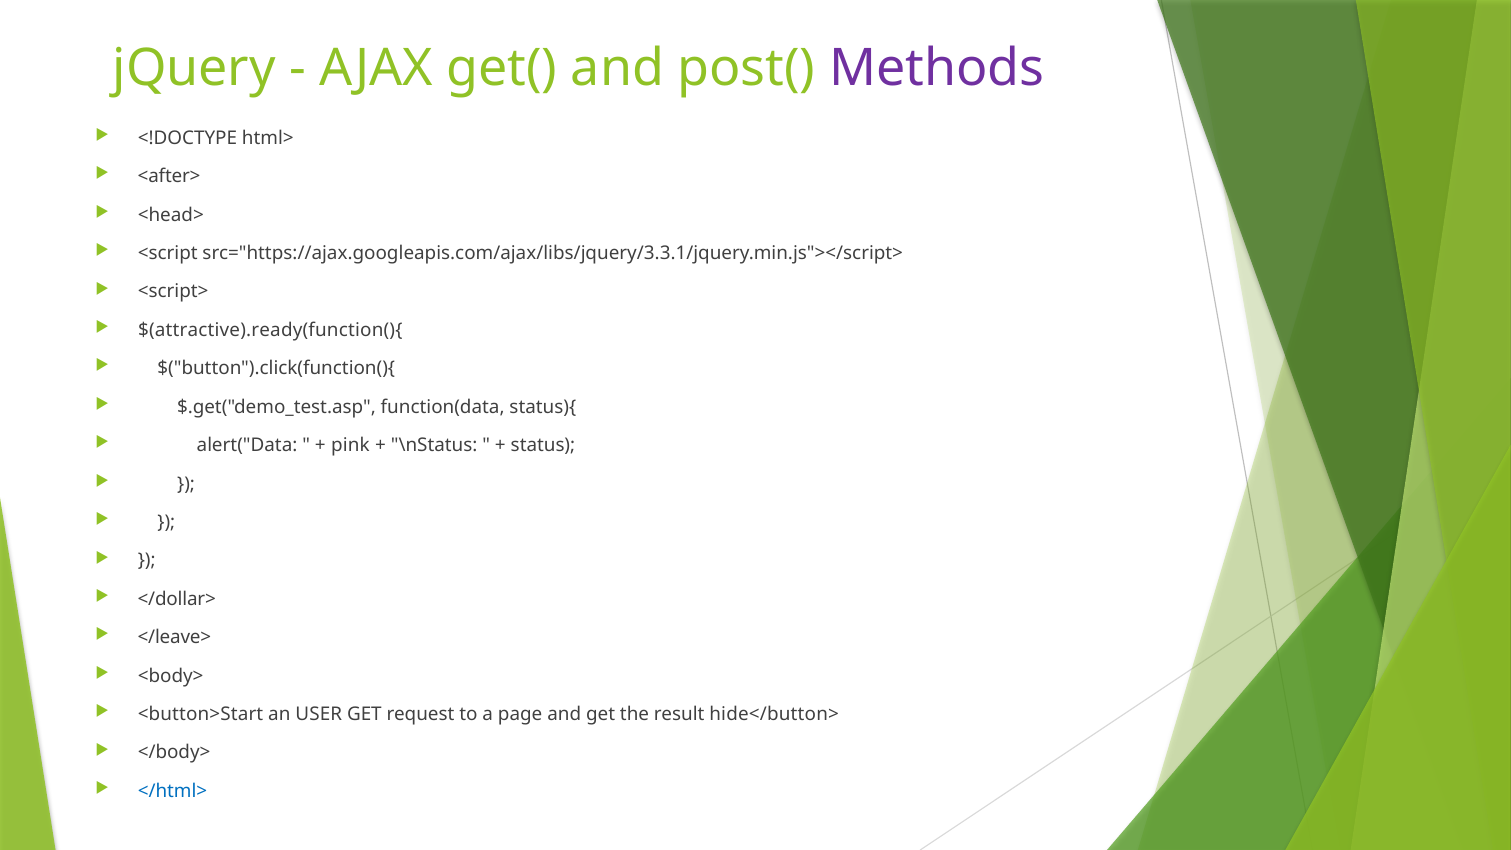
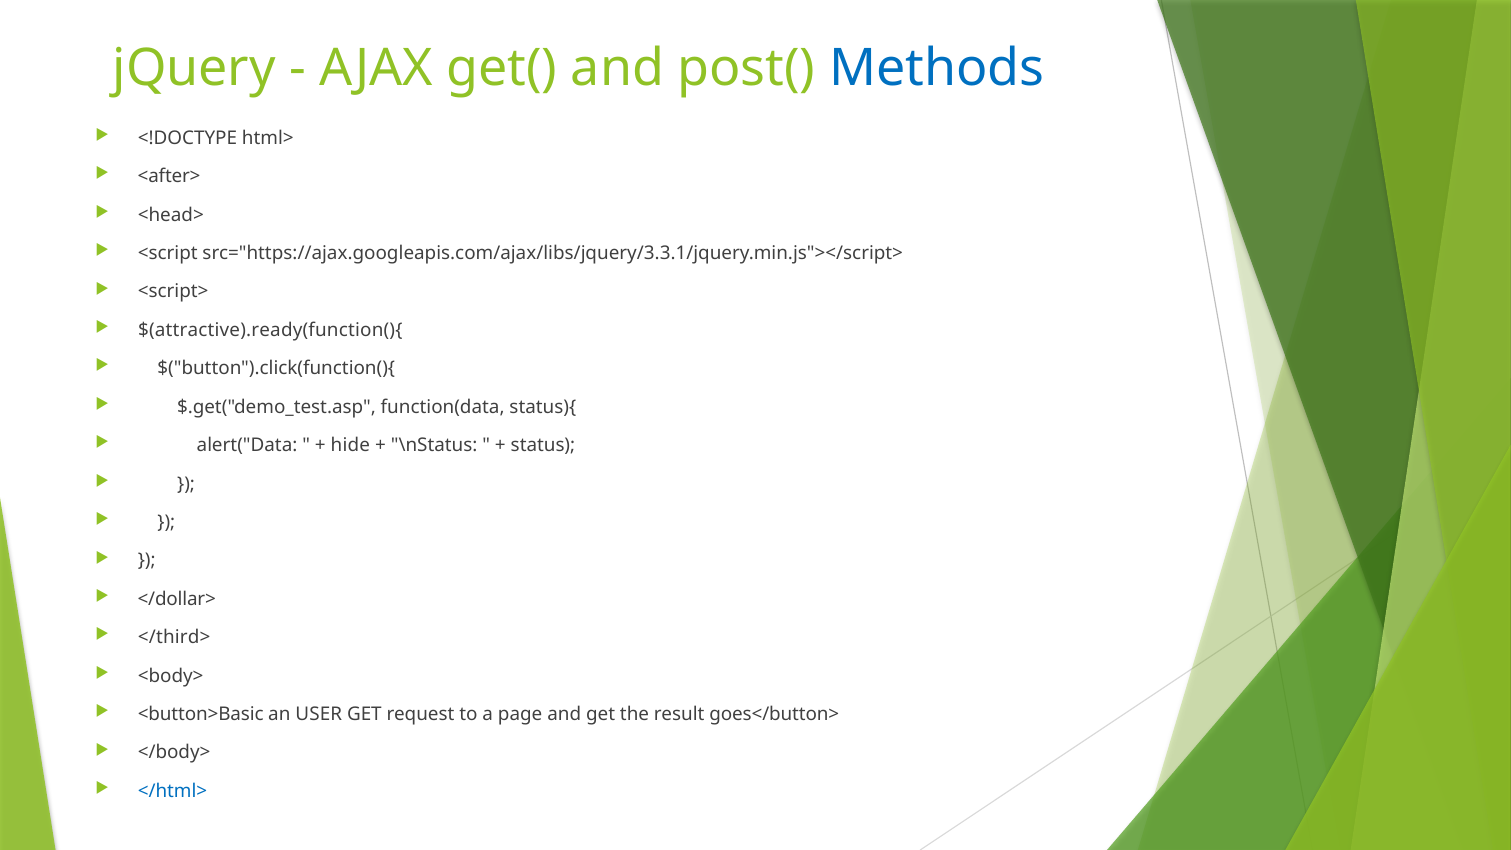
Methods colour: purple -> blue (937, 68)
pink: pink -> hide (350, 445)
</leave>: </leave> -> </third> (174, 637)
<button>Start: <button>Start -> <button>Basic (201, 714)
hide</button>: hide</button> -> goes</button> (774, 714)
